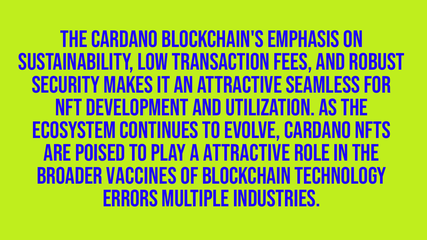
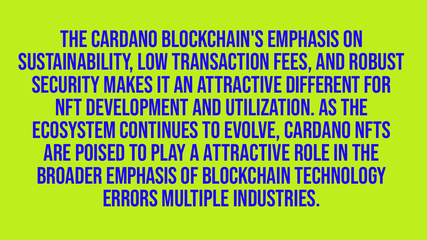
seamless: seamless -> different (323, 85)
broader vaccines: vaccines -> emphasis (142, 176)
